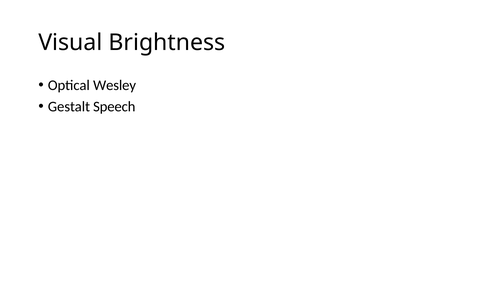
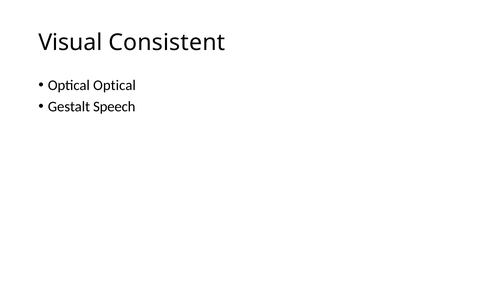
Brightness: Brightness -> Consistent (167, 42)
Optical Wesley: Wesley -> Optical (114, 85)
